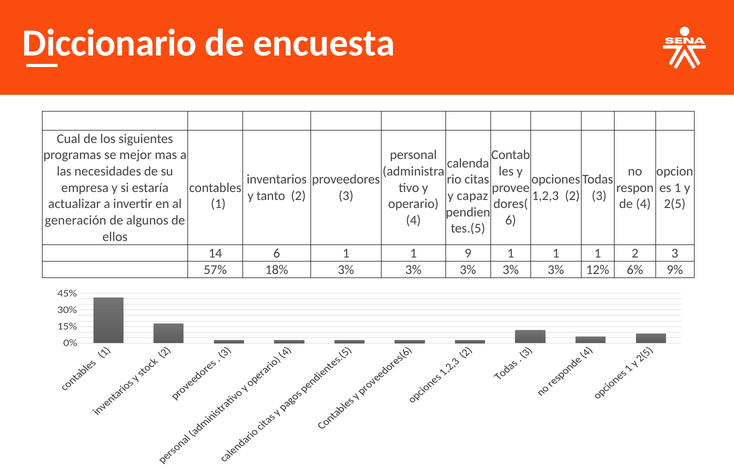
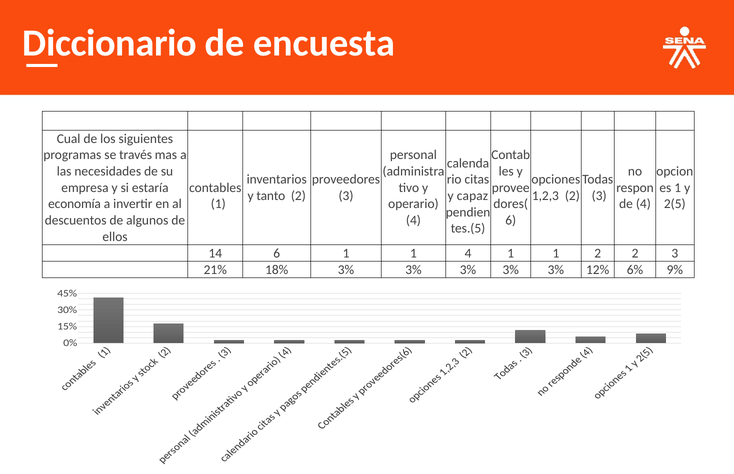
mejor: mejor -> través (136, 155)
actualizar: actualizar -> economía (75, 204)
generación: generación -> descuentos (76, 220)
1 9: 9 -> 4 (468, 253)
1 1 1: 1 -> 2 (598, 253)
57%: 57% -> 21% (215, 270)
